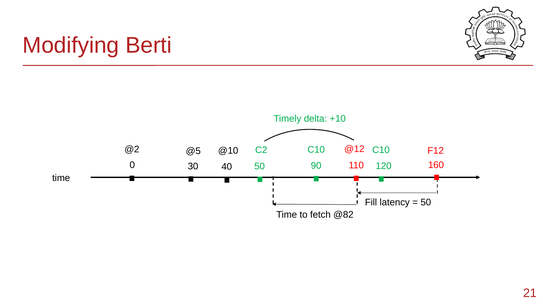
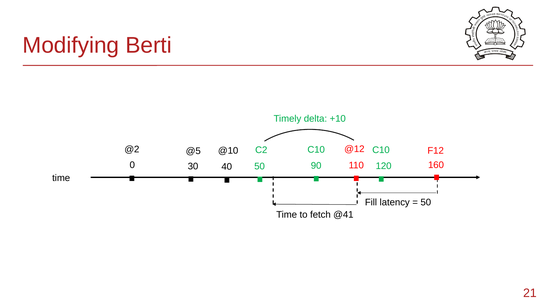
@82: @82 -> @41 (343, 214)
